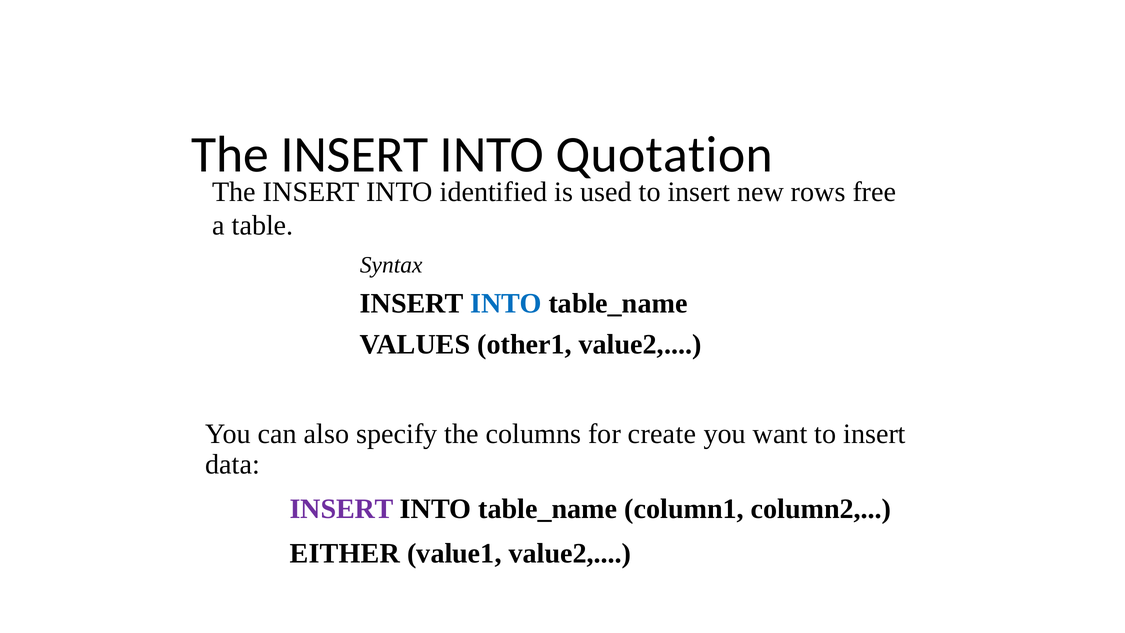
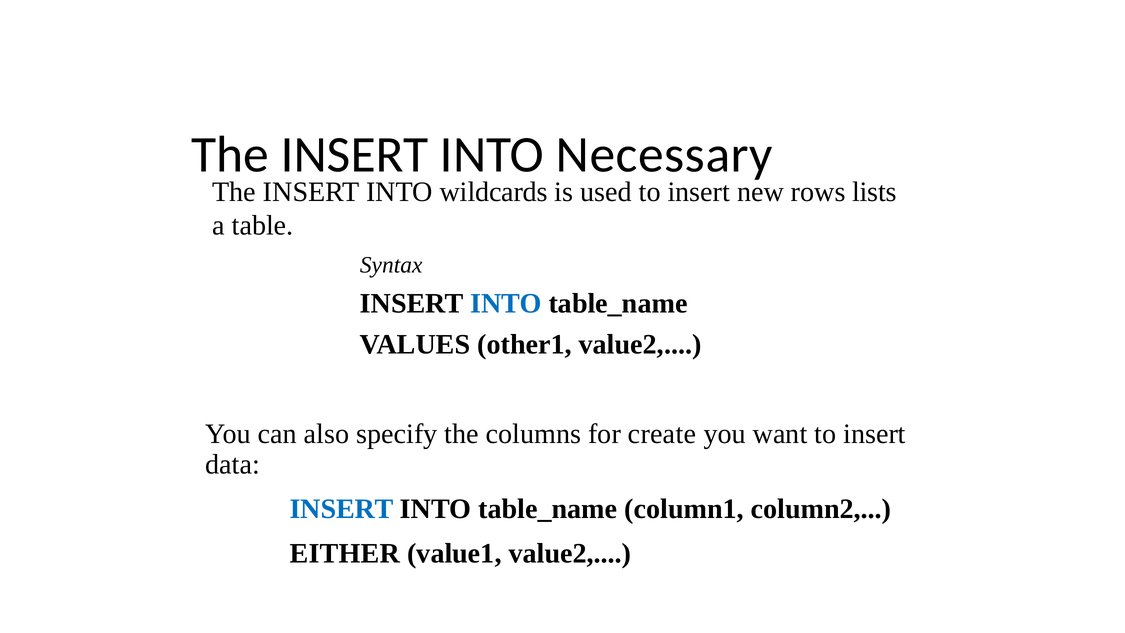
Quotation: Quotation -> Necessary (664, 155)
identified: identified -> wildcards (494, 192)
free: free -> lists (875, 192)
INSERT colour: purple -> blue (342, 509)
